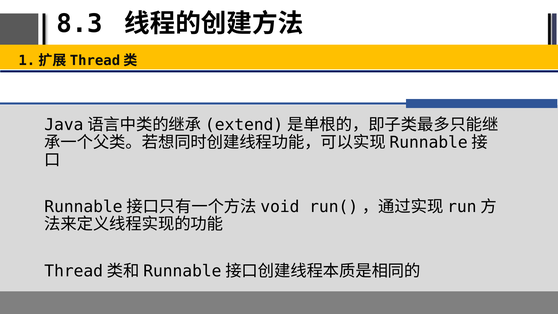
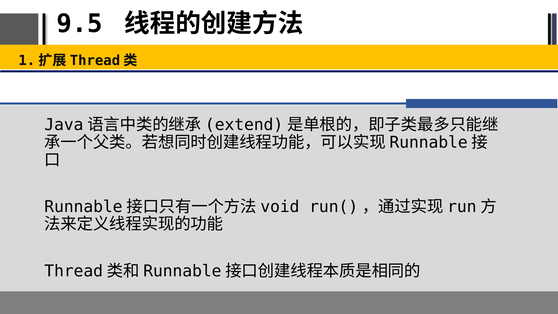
8.3: 8.3 -> 9.5 (80, 24)
